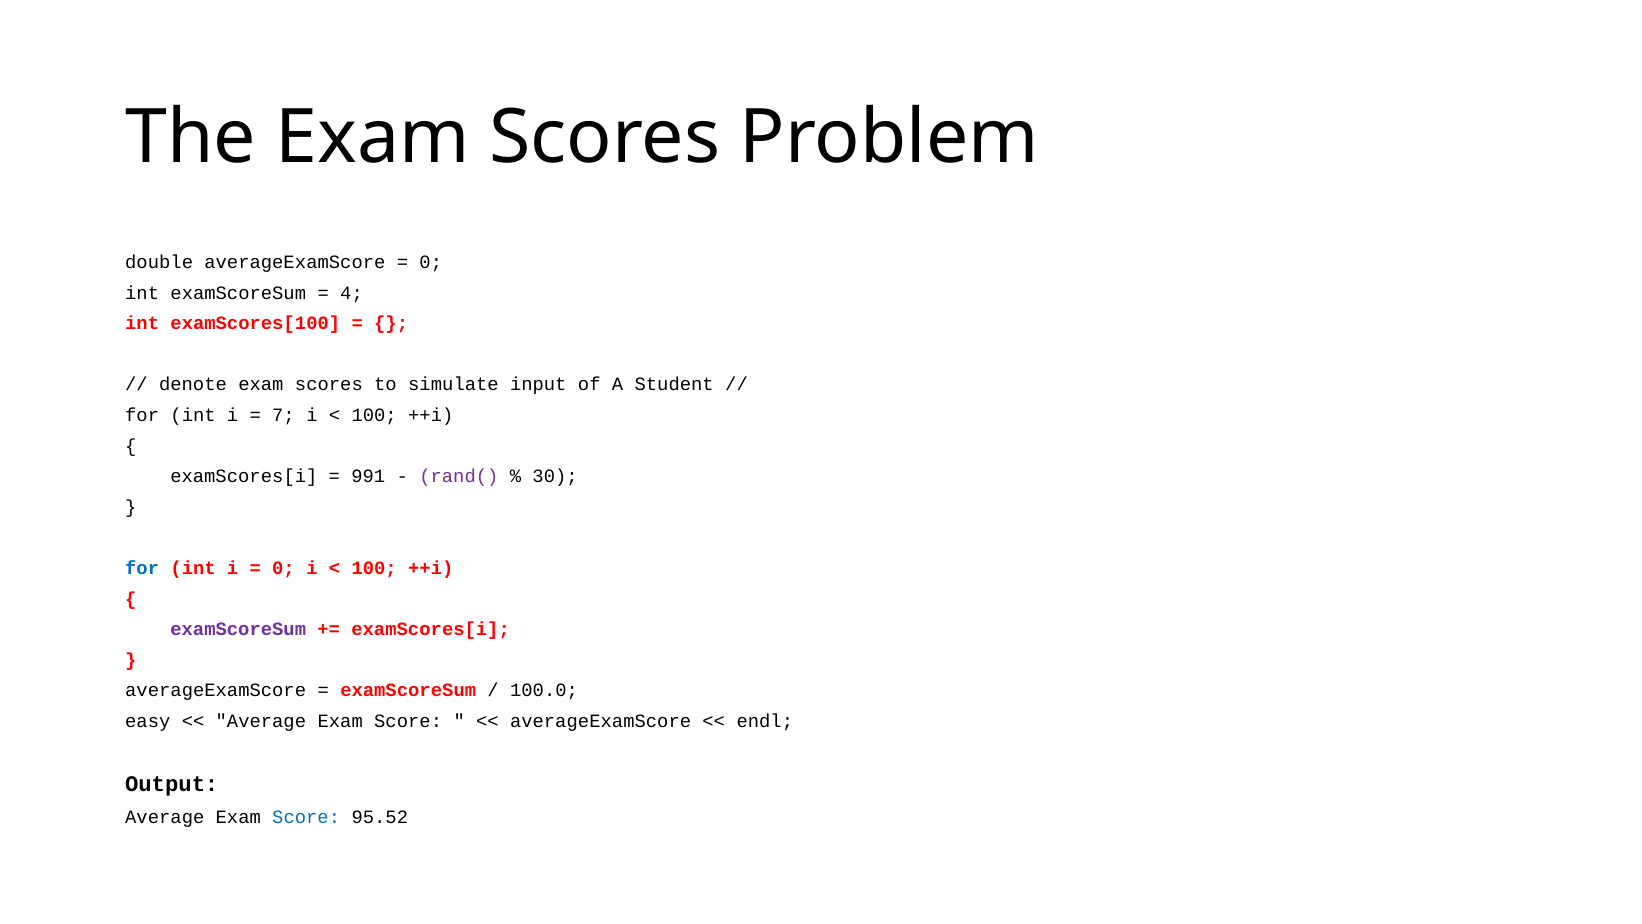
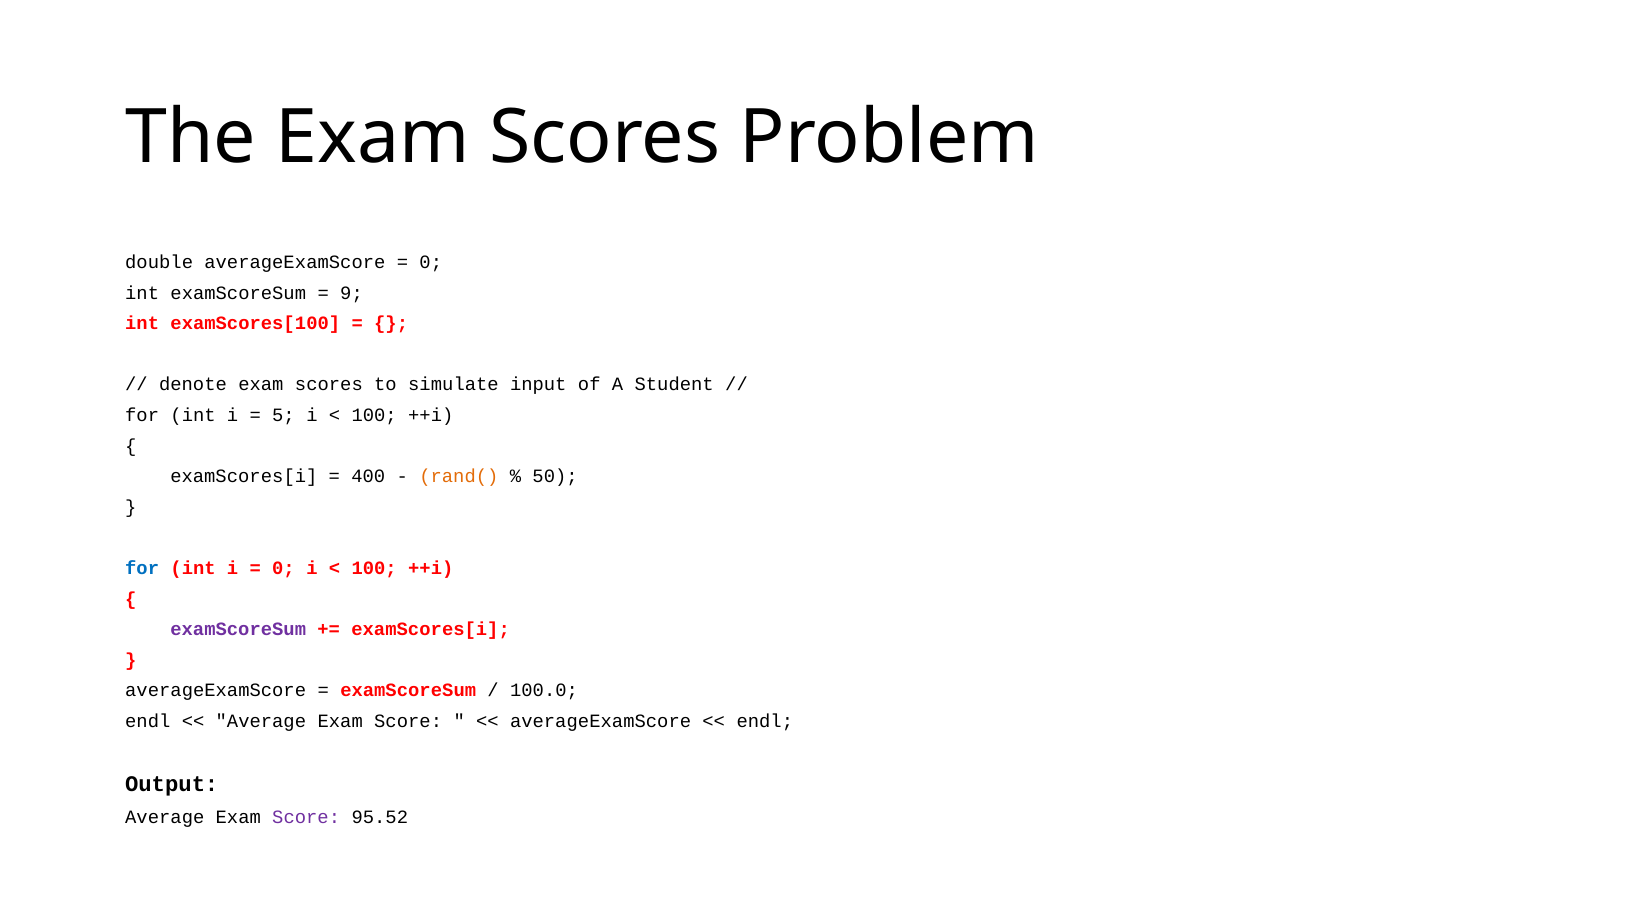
4: 4 -> 9 (351, 293)
7: 7 -> 5 (283, 415)
991: 991 -> 400 (368, 476)
rand( colour: purple -> orange (459, 476)
30: 30 -> 50 (555, 476)
easy: easy -> endl (148, 721)
Score colour: blue -> purple (306, 817)
